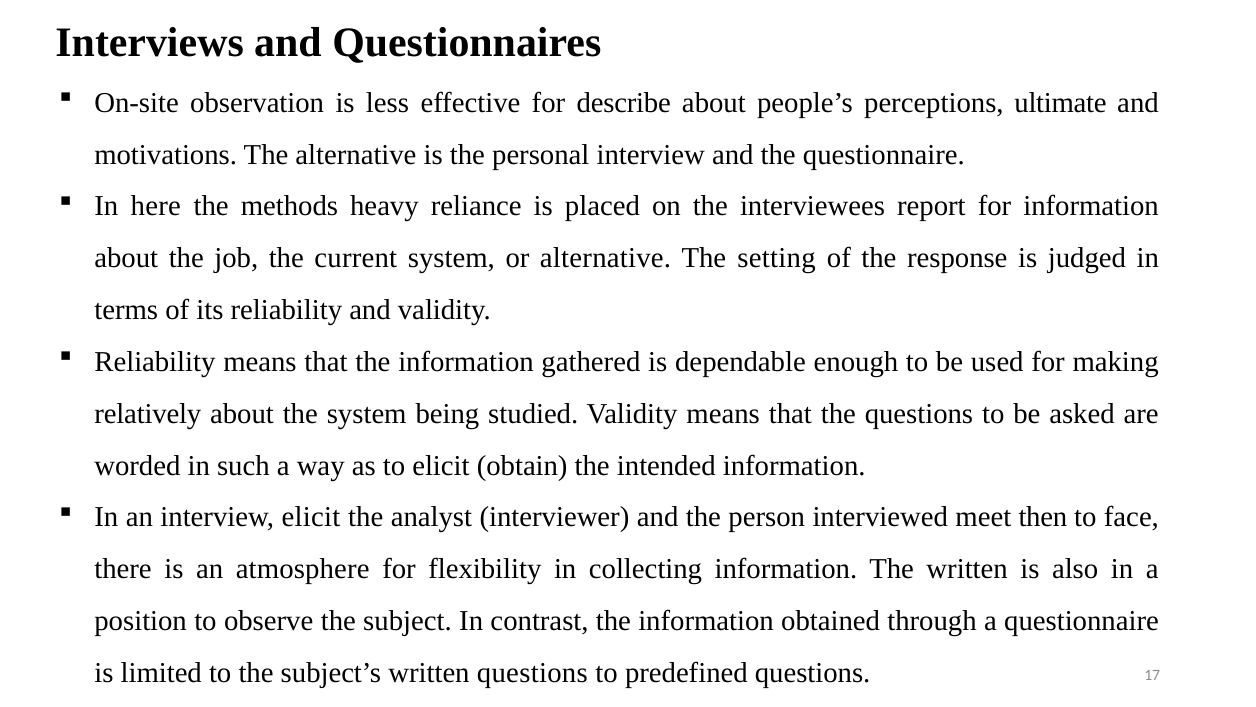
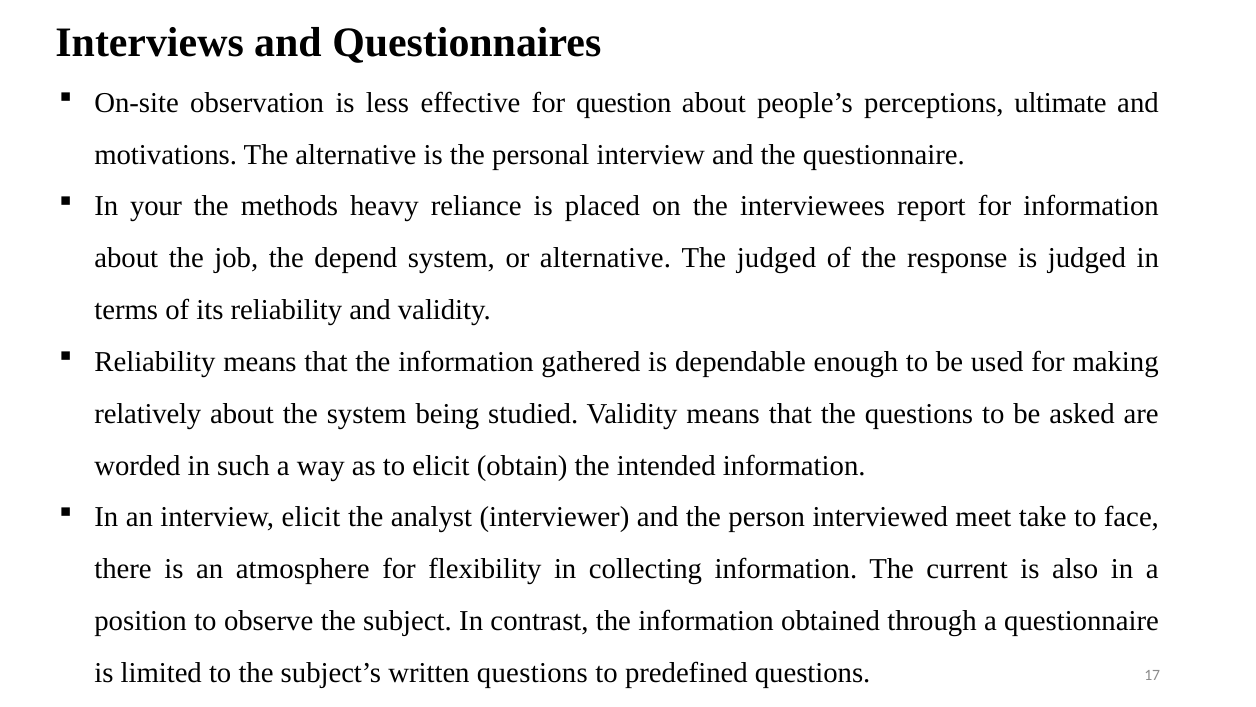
describe: describe -> question (624, 103)
here: here -> your (156, 206)
current: current -> depend (356, 258)
The setting: setting -> judged (776, 258)
then: then -> take (1043, 517)
The written: written -> current (967, 569)
